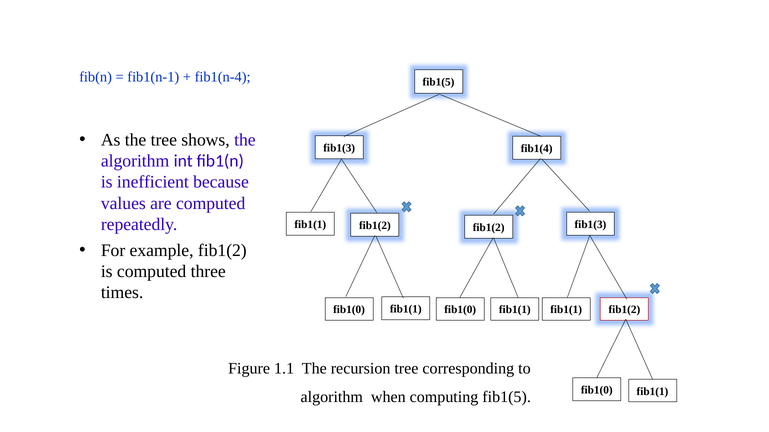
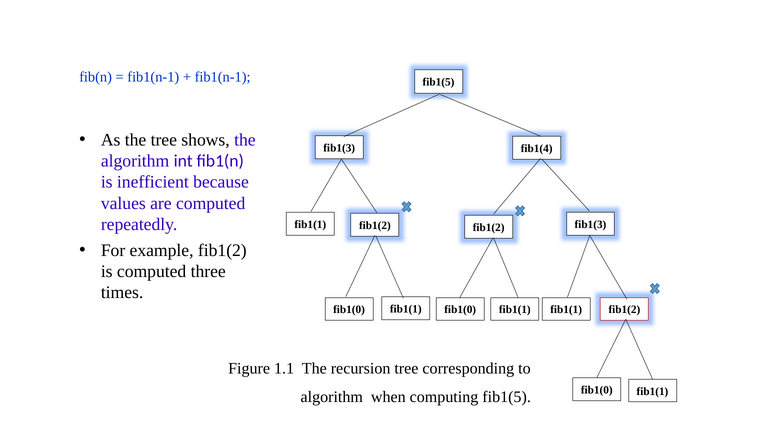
fib1(n-4: fib1(n-4 -> fib1(n-1 (223, 77)
